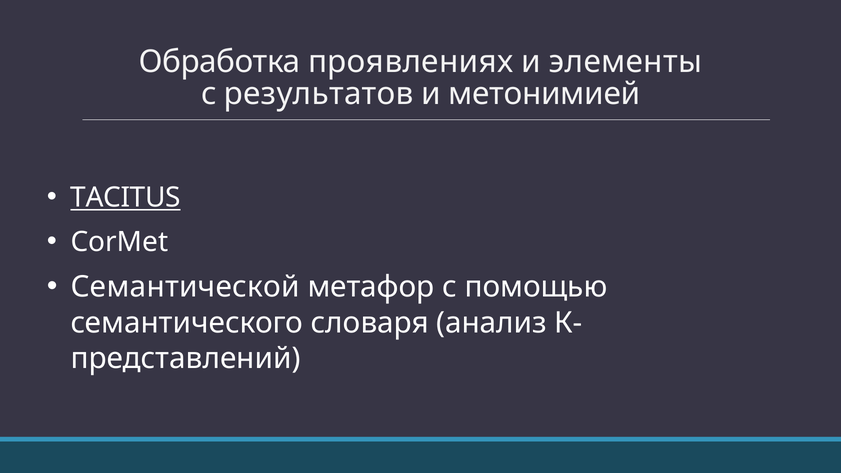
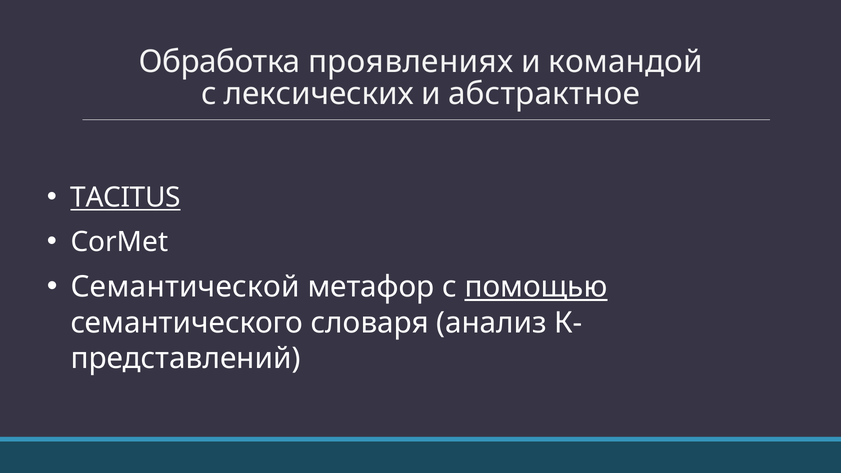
элементы: элементы -> командой (626, 62)
результатов: результатов -> лексических (319, 94)
метонимией: метонимией -> абстрактное (544, 94)
помощью underline: none -> present (536, 287)
